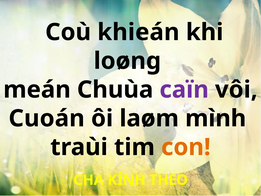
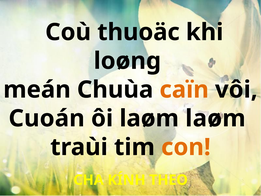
khieán: khieán -> thuoäc (138, 32)
caïn colour: purple -> orange (184, 90)
laøm mình: mình -> laøm (215, 118)
